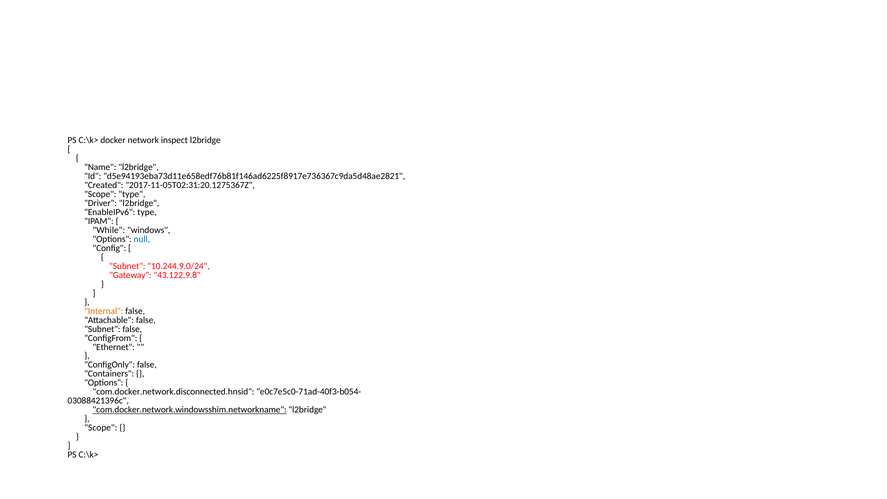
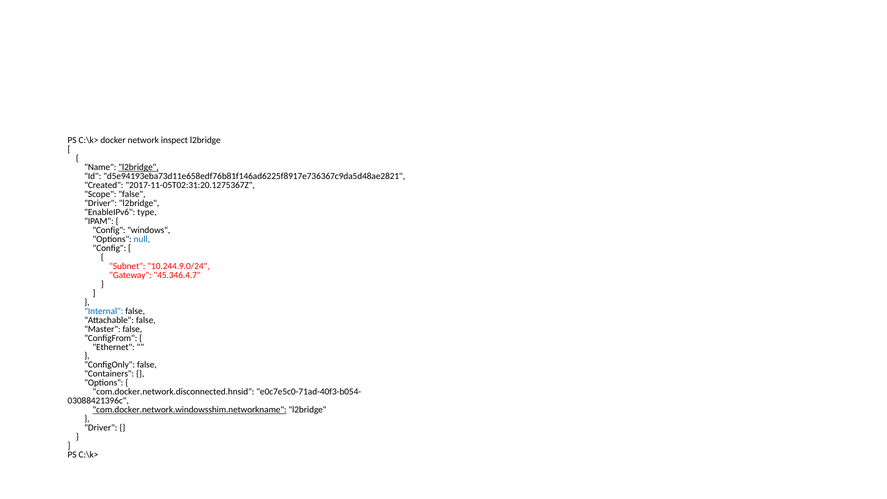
l2bridge underline: none -> present (139, 167)
Scope type: type -> false (132, 194)
While: While -> Config (109, 230)
43.122.9.8: 43.122.9.8 -> 45.346.4.7 (177, 275)
Internal colour: orange -> blue (104, 311)
Subnet: Subnet -> Master (102, 329)
Scope: Scope -> Driver (101, 428)
